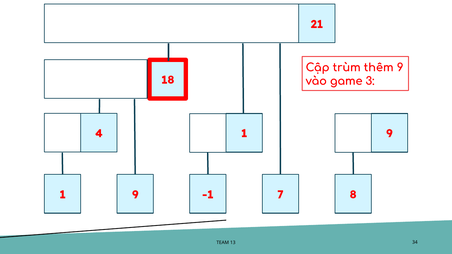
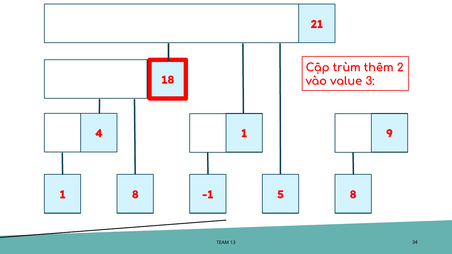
thêm 9: 9 -> 2 (400, 68)
game: game -> value (346, 81)
1 9: 9 -> 8 (135, 195)
7: 7 -> 5 (281, 195)
